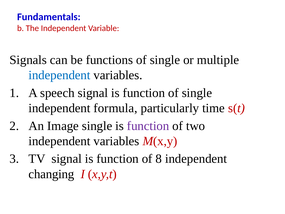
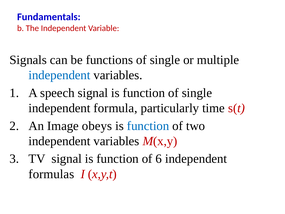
Image single: single -> obeys (97, 126)
function colour: purple -> blue (148, 126)
8: 8 -> 6 (159, 159)
changing: changing -> formulas (51, 174)
